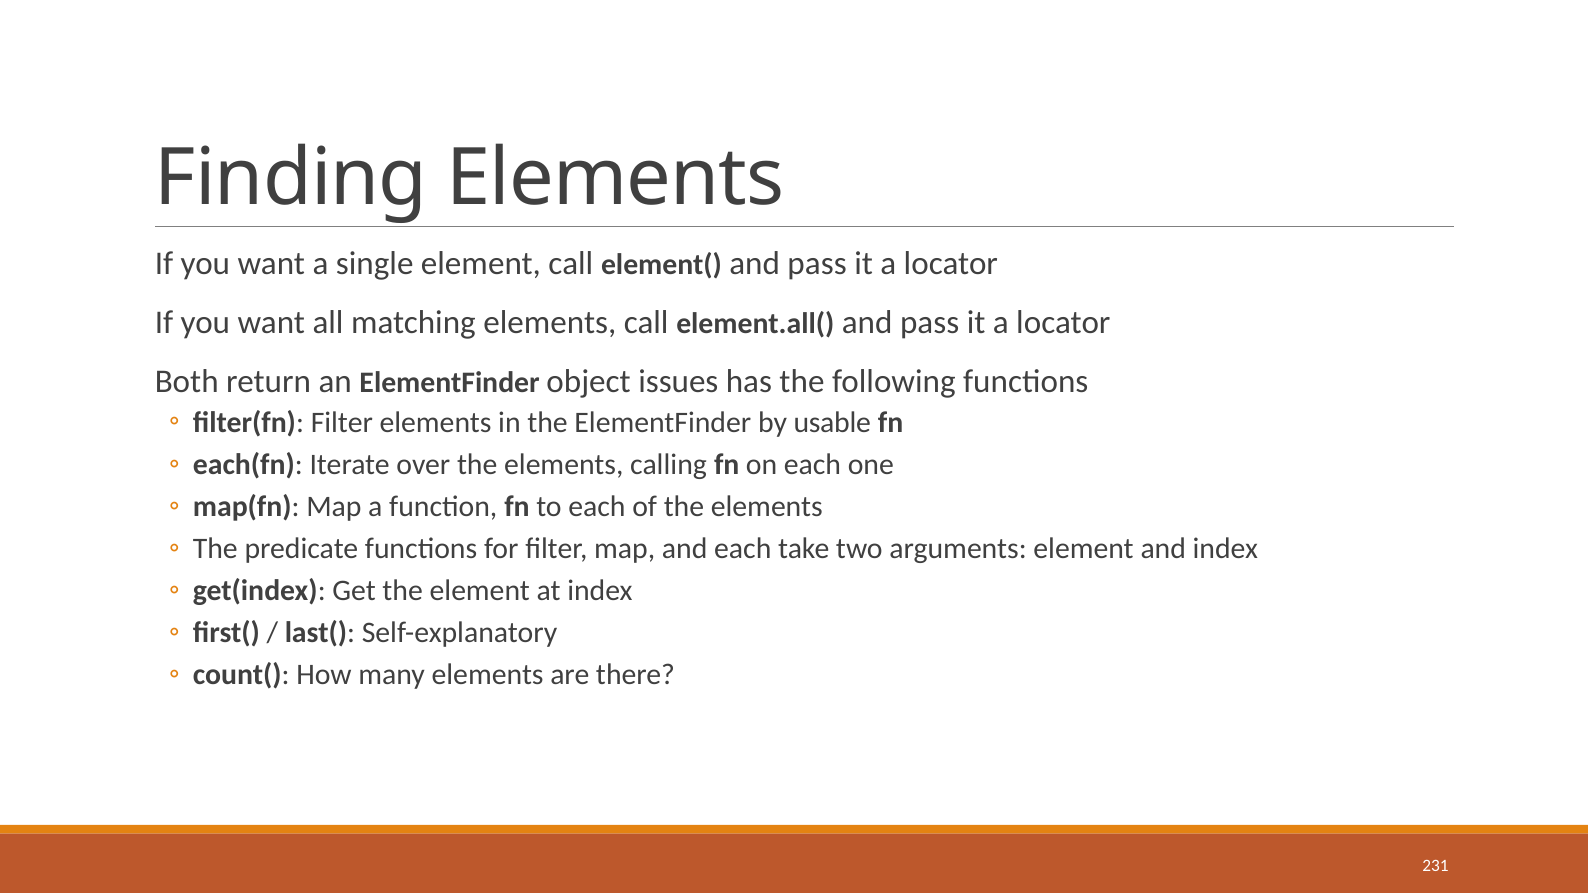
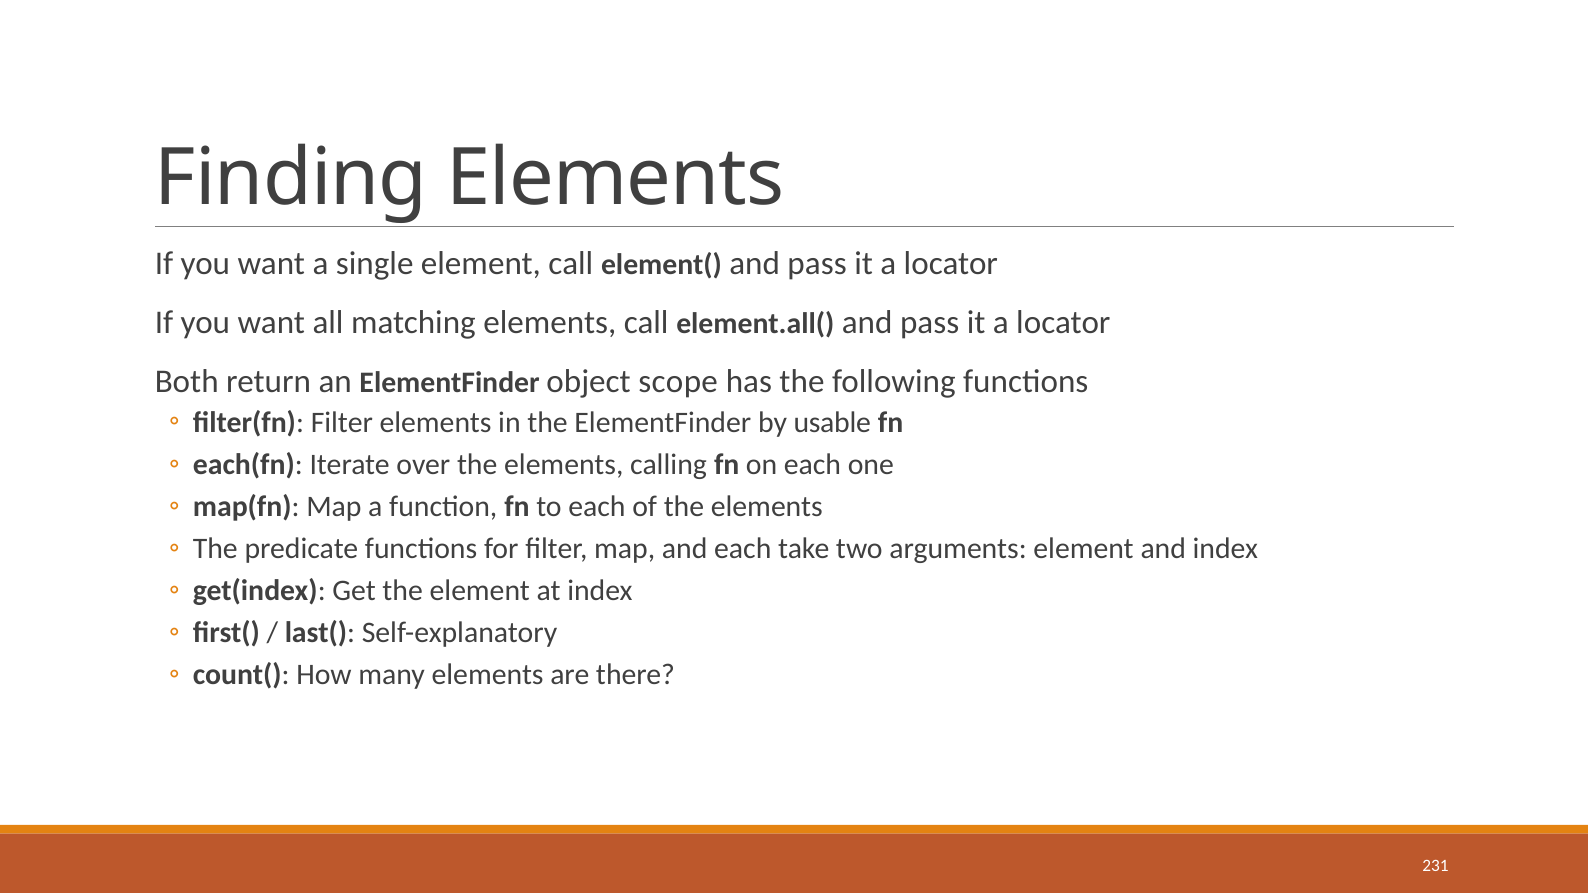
issues: issues -> scope (678, 382)
